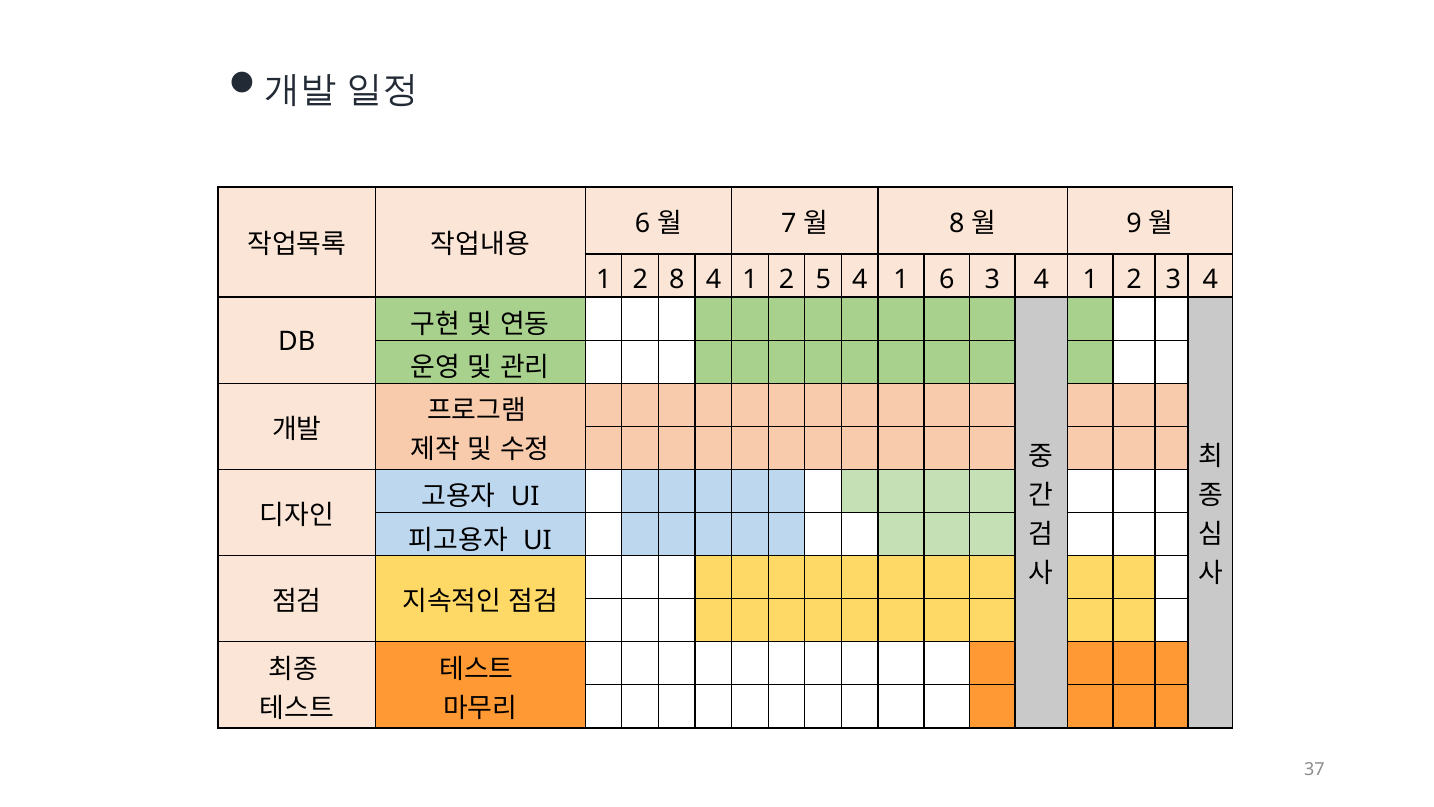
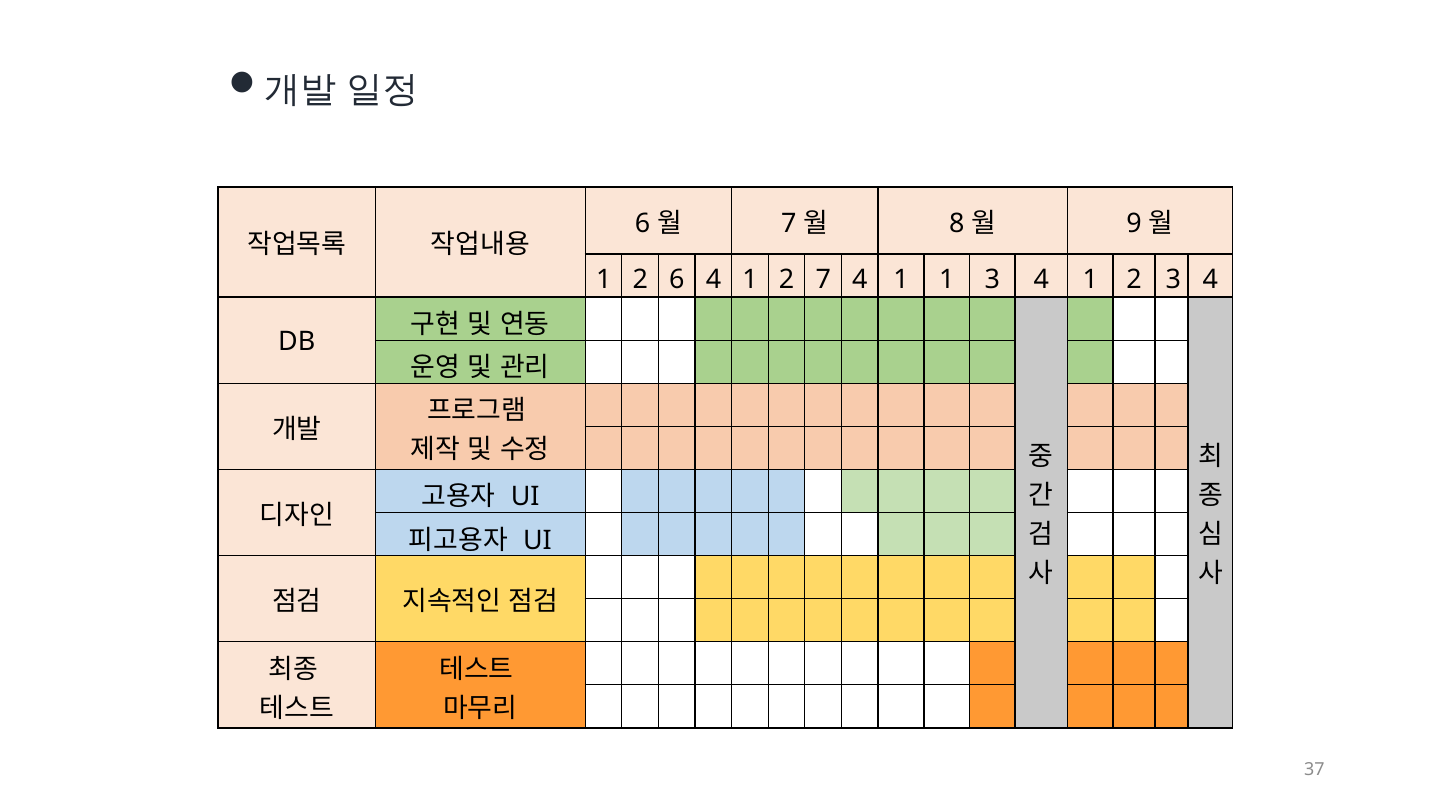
2 8: 8 -> 6 (677, 279)
2 5: 5 -> 7 (823, 279)
1 6: 6 -> 1 (947, 279)
